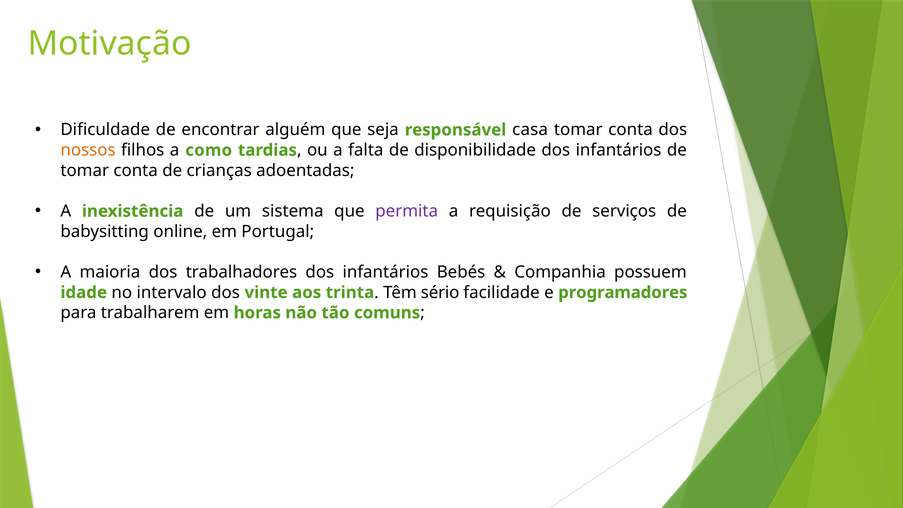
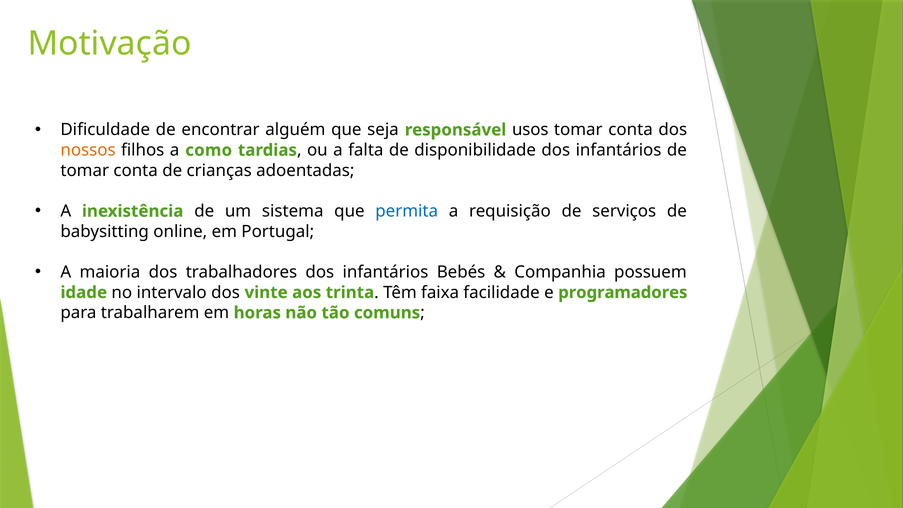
casa: casa -> usos (530, 130)
permita colour: purple -> blue (407, 211)
sério: sério -> faixa (440, 292)
